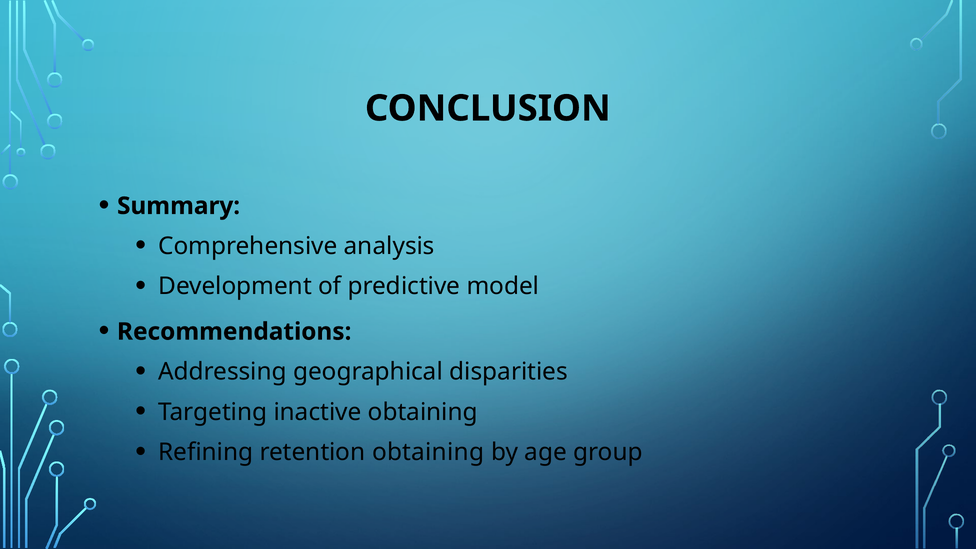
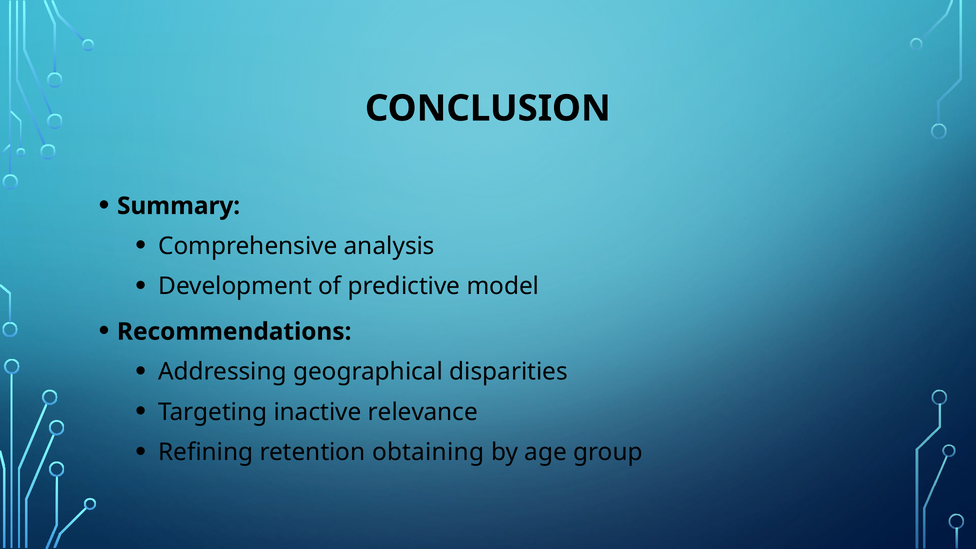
inactive obtaining: obtaining -> relevance (423, 412)
